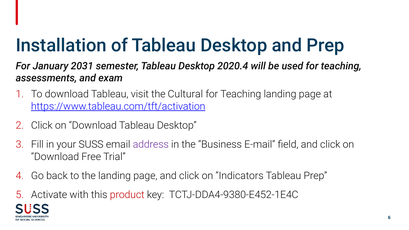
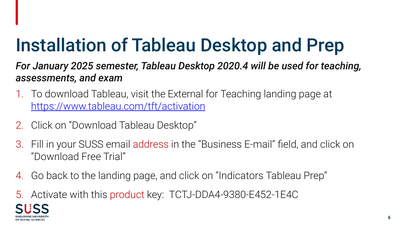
2031: 2031 -> 2025 (82, 66)
Cultural: Cultural -> External (185, 94)
address colour: purple -> red (151, 145)
